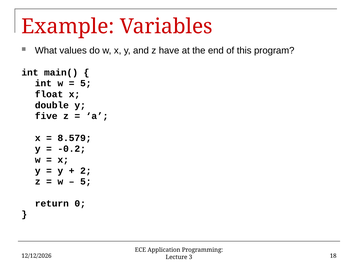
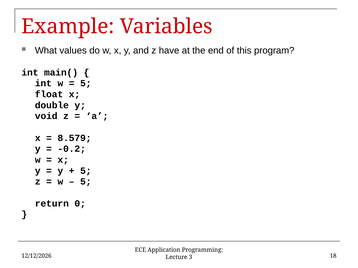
five: five -> void (46, 116)
2: 2 -> 5 (86, 171)
